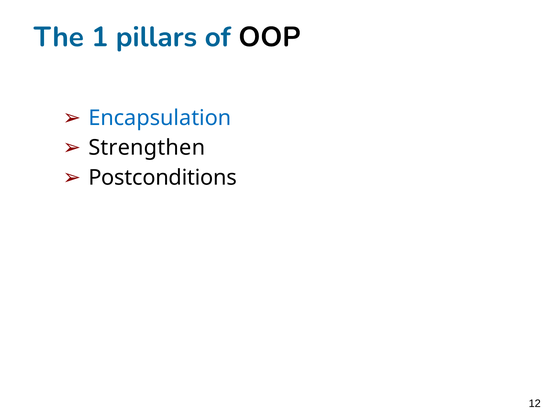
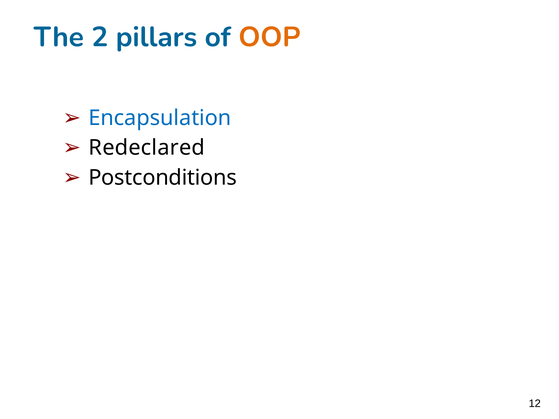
1: 1 -> 2 (100, 37)
OOP colour: black -> orange (269, 37)
Strengthen: Strengthen -> Redeclared (147, 148)
